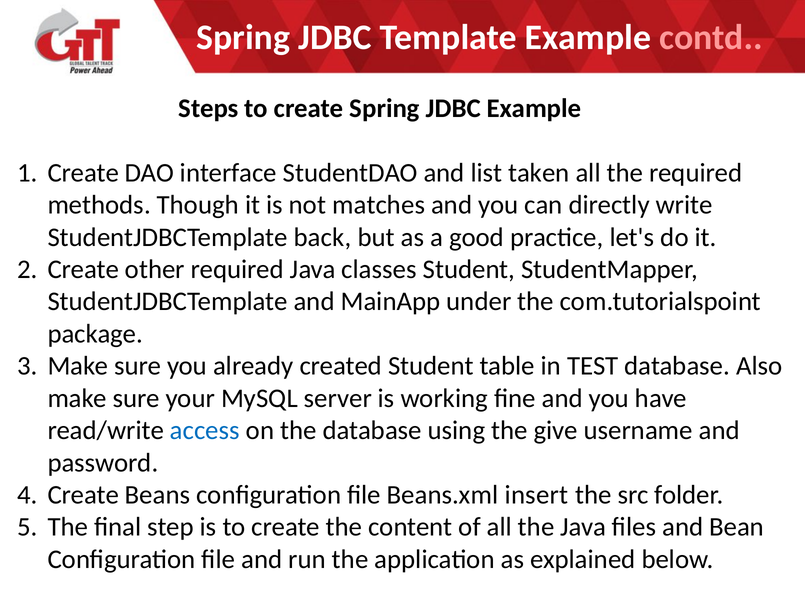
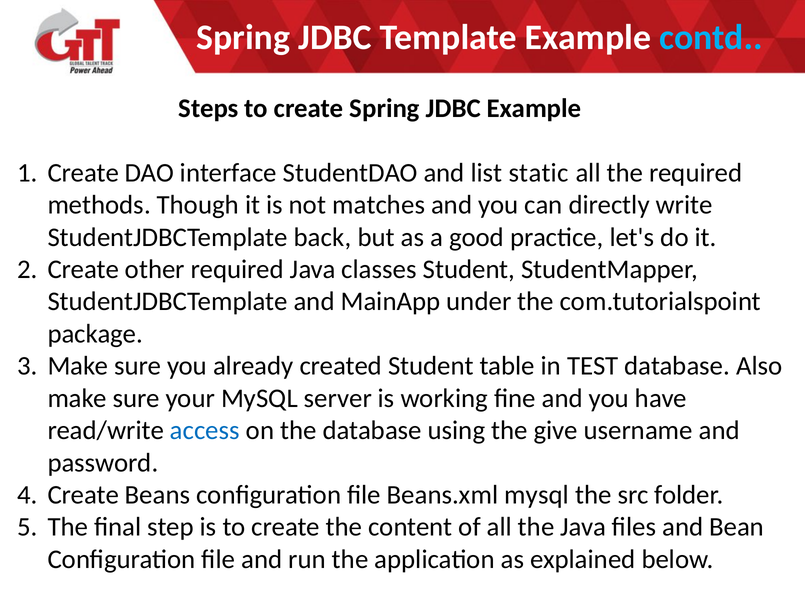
contd colour: pink -> light blue (711, 37)
taken: taken -> static (539, 173)
Beans.xml insert: insert -> mysql (537, 495)
